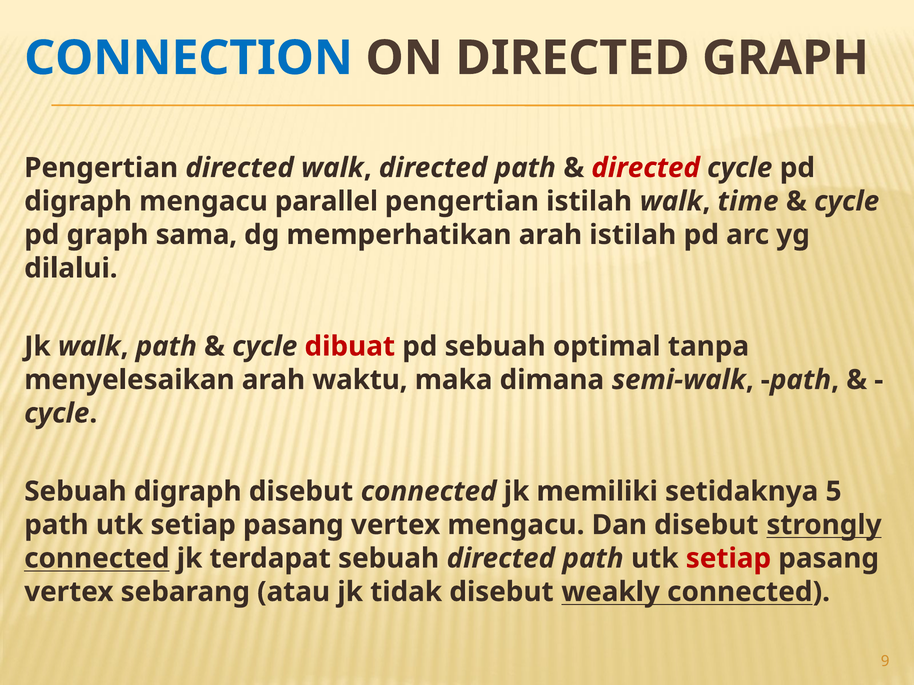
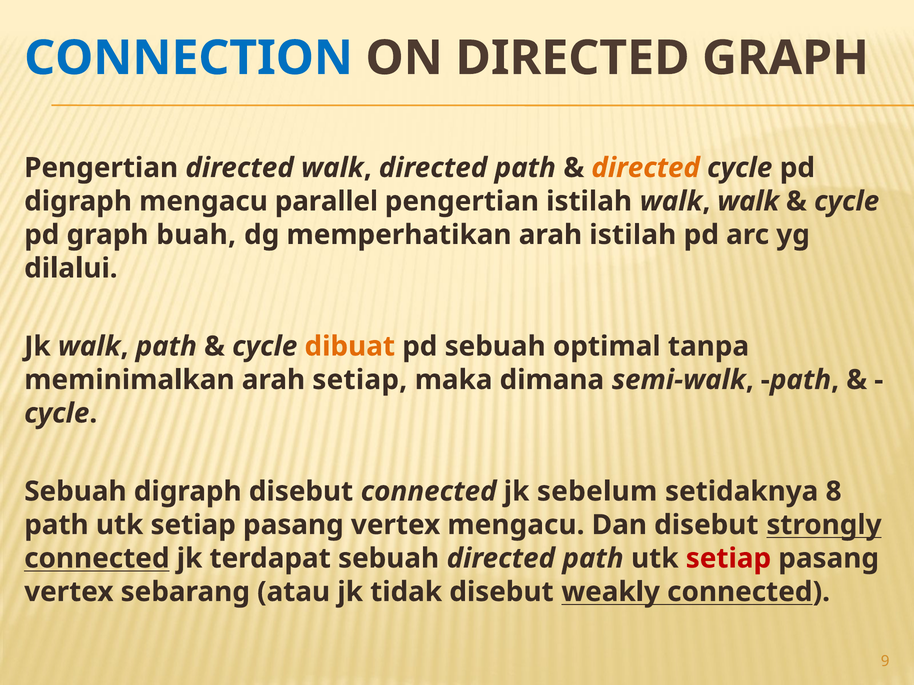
directed colour: red -> orange (646, 168)
walk time: time -> walk (748, 201)
sama: sama -> buah (196, 235)
dibuat colour: red -> orange (350, 347)
menyelesaikan: menyelesaikan -> meminimalkan (129, 380)
arah waktu: waktu -> setiap (360, 380)
memiliki: memiliki -> sebelum (597, 492)
5: 5 -> 8 (834, 492)
